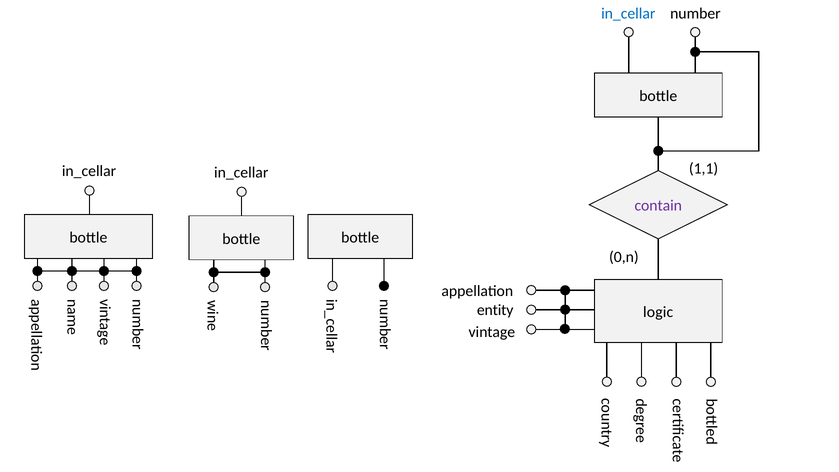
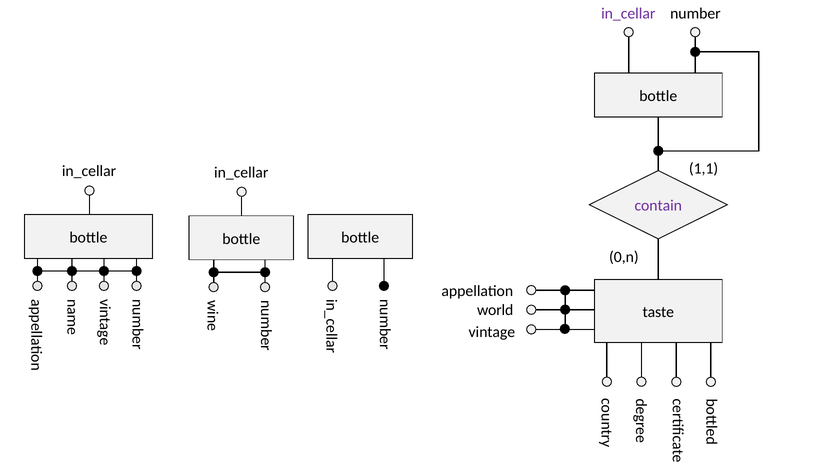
in_cellar colour: blue -> purple (628, 14)
entity: entity -> world (495, 310)
logic: logic -> taste (658, 312)
